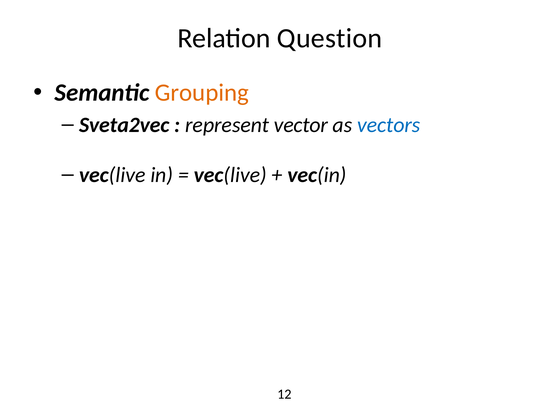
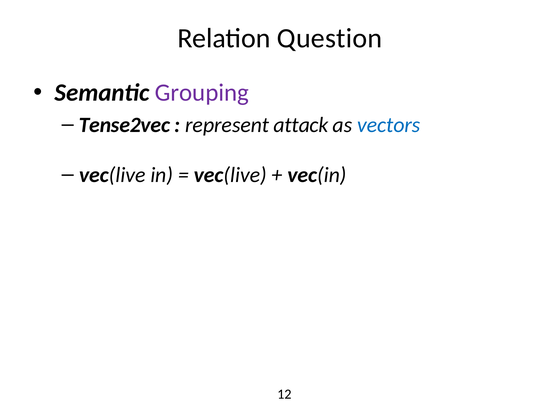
Grouping colour: orange -> purple (202, 93)
Sveta2vec: Sveta2vec -> Tense2vec (124, 125)
vector: vector -> attack (301, 125)
